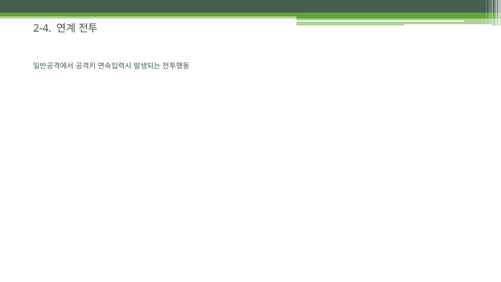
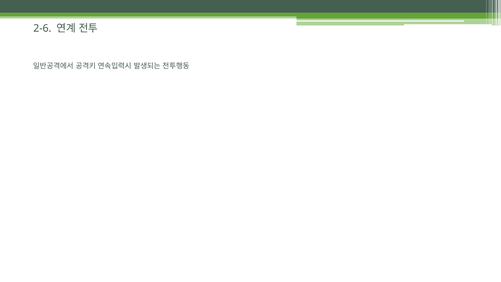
2-4: 2-4 -> 2-6 (42, 28)
